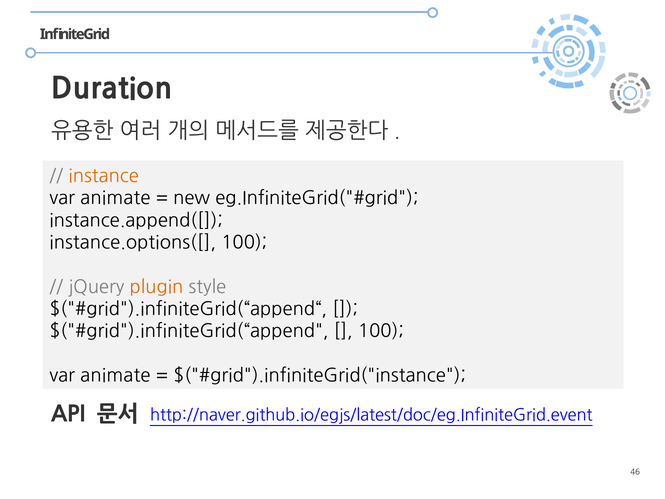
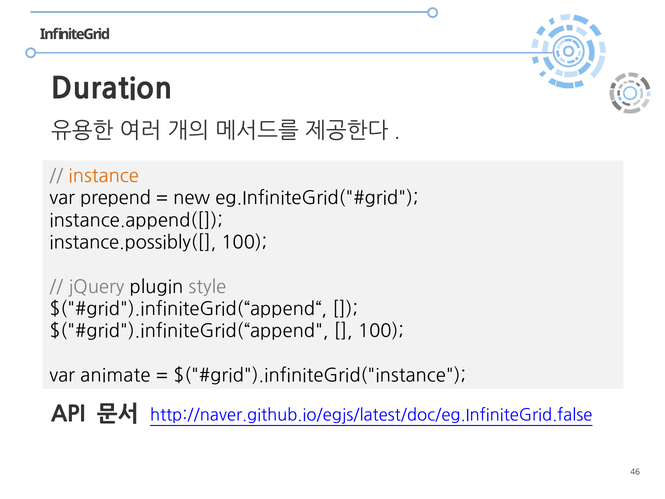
animate: animate -> prepend (116, 198)
instance.options([: instance.options([ -> instance.possibly([ (133, 243)
plugin colour: orange -> black (156, 287)
http://naver.github.io/egjs/latest/doc/eg.InfiniteGrid.event: http://naver.github.io/egjs/latest/doc/eg.InfiniteGrid.event -> http://naver.github.io/egjs/latest/doc/eg.InfiniteGrid.false (371, 415)
